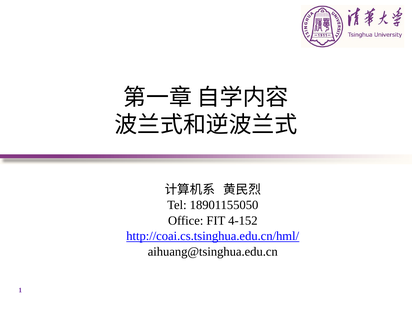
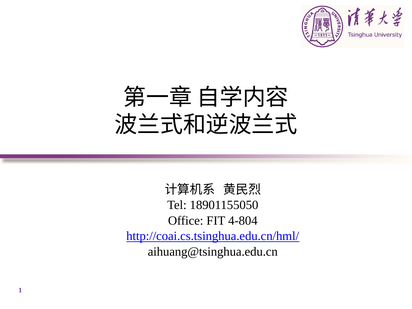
4-152: 4-152 -> 4-804 (243, 221)
